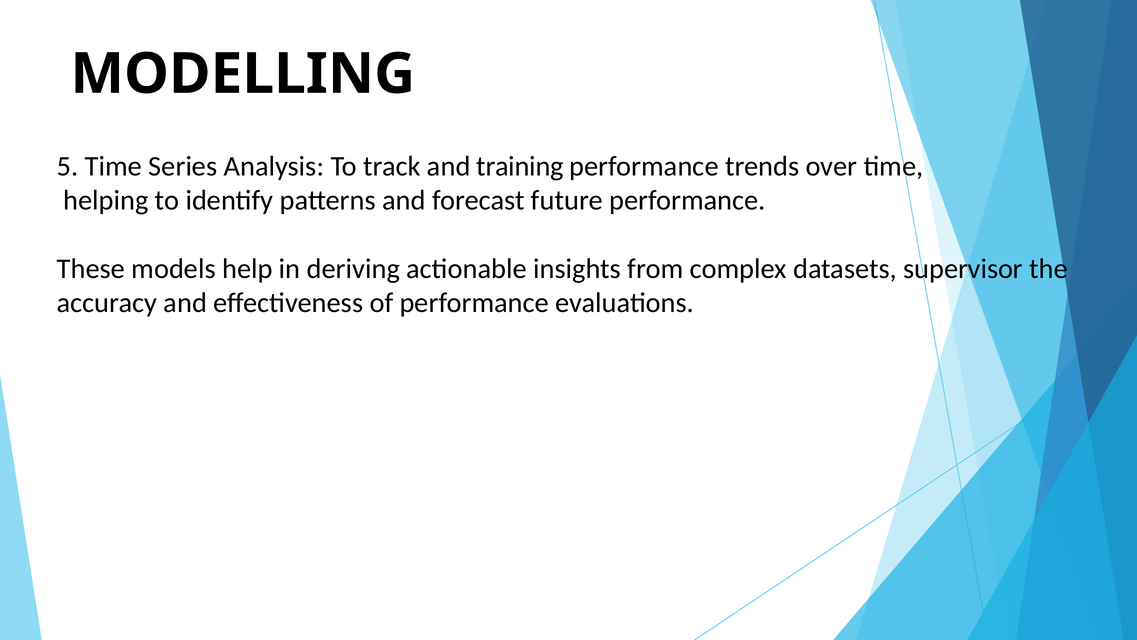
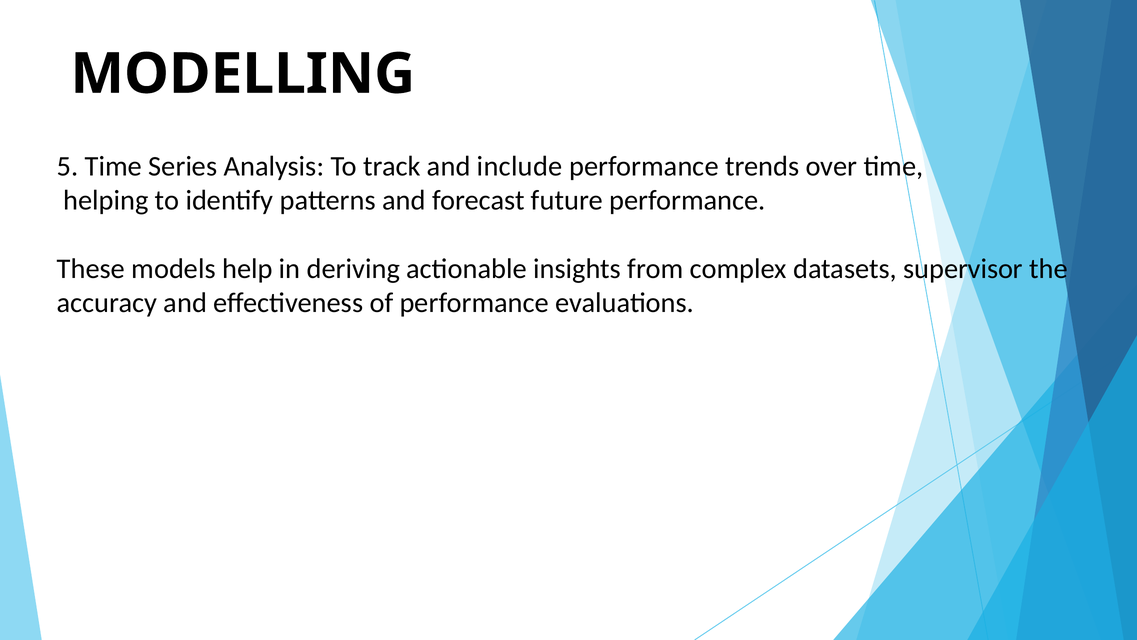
training: training -> include (520, 166)
